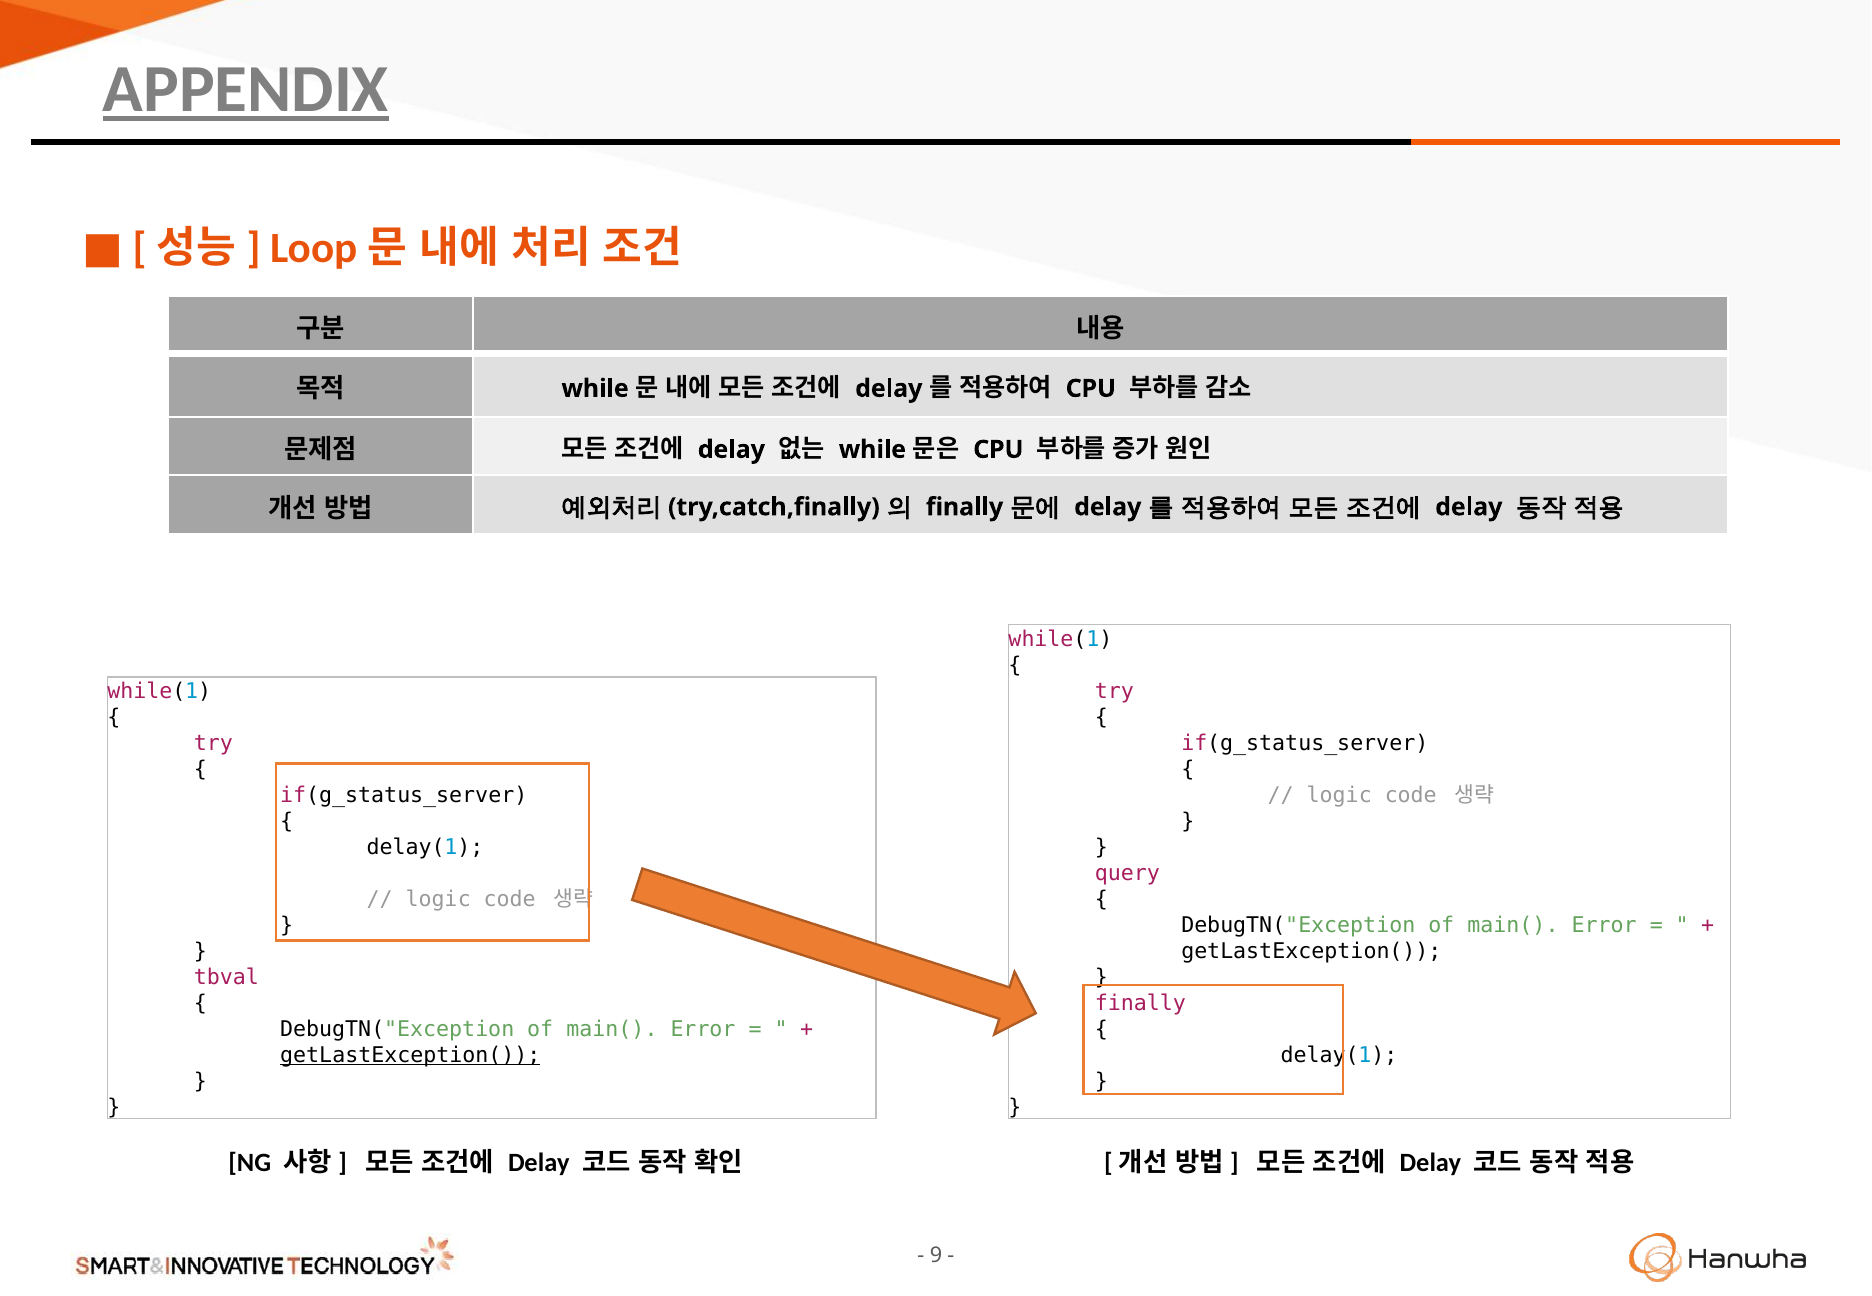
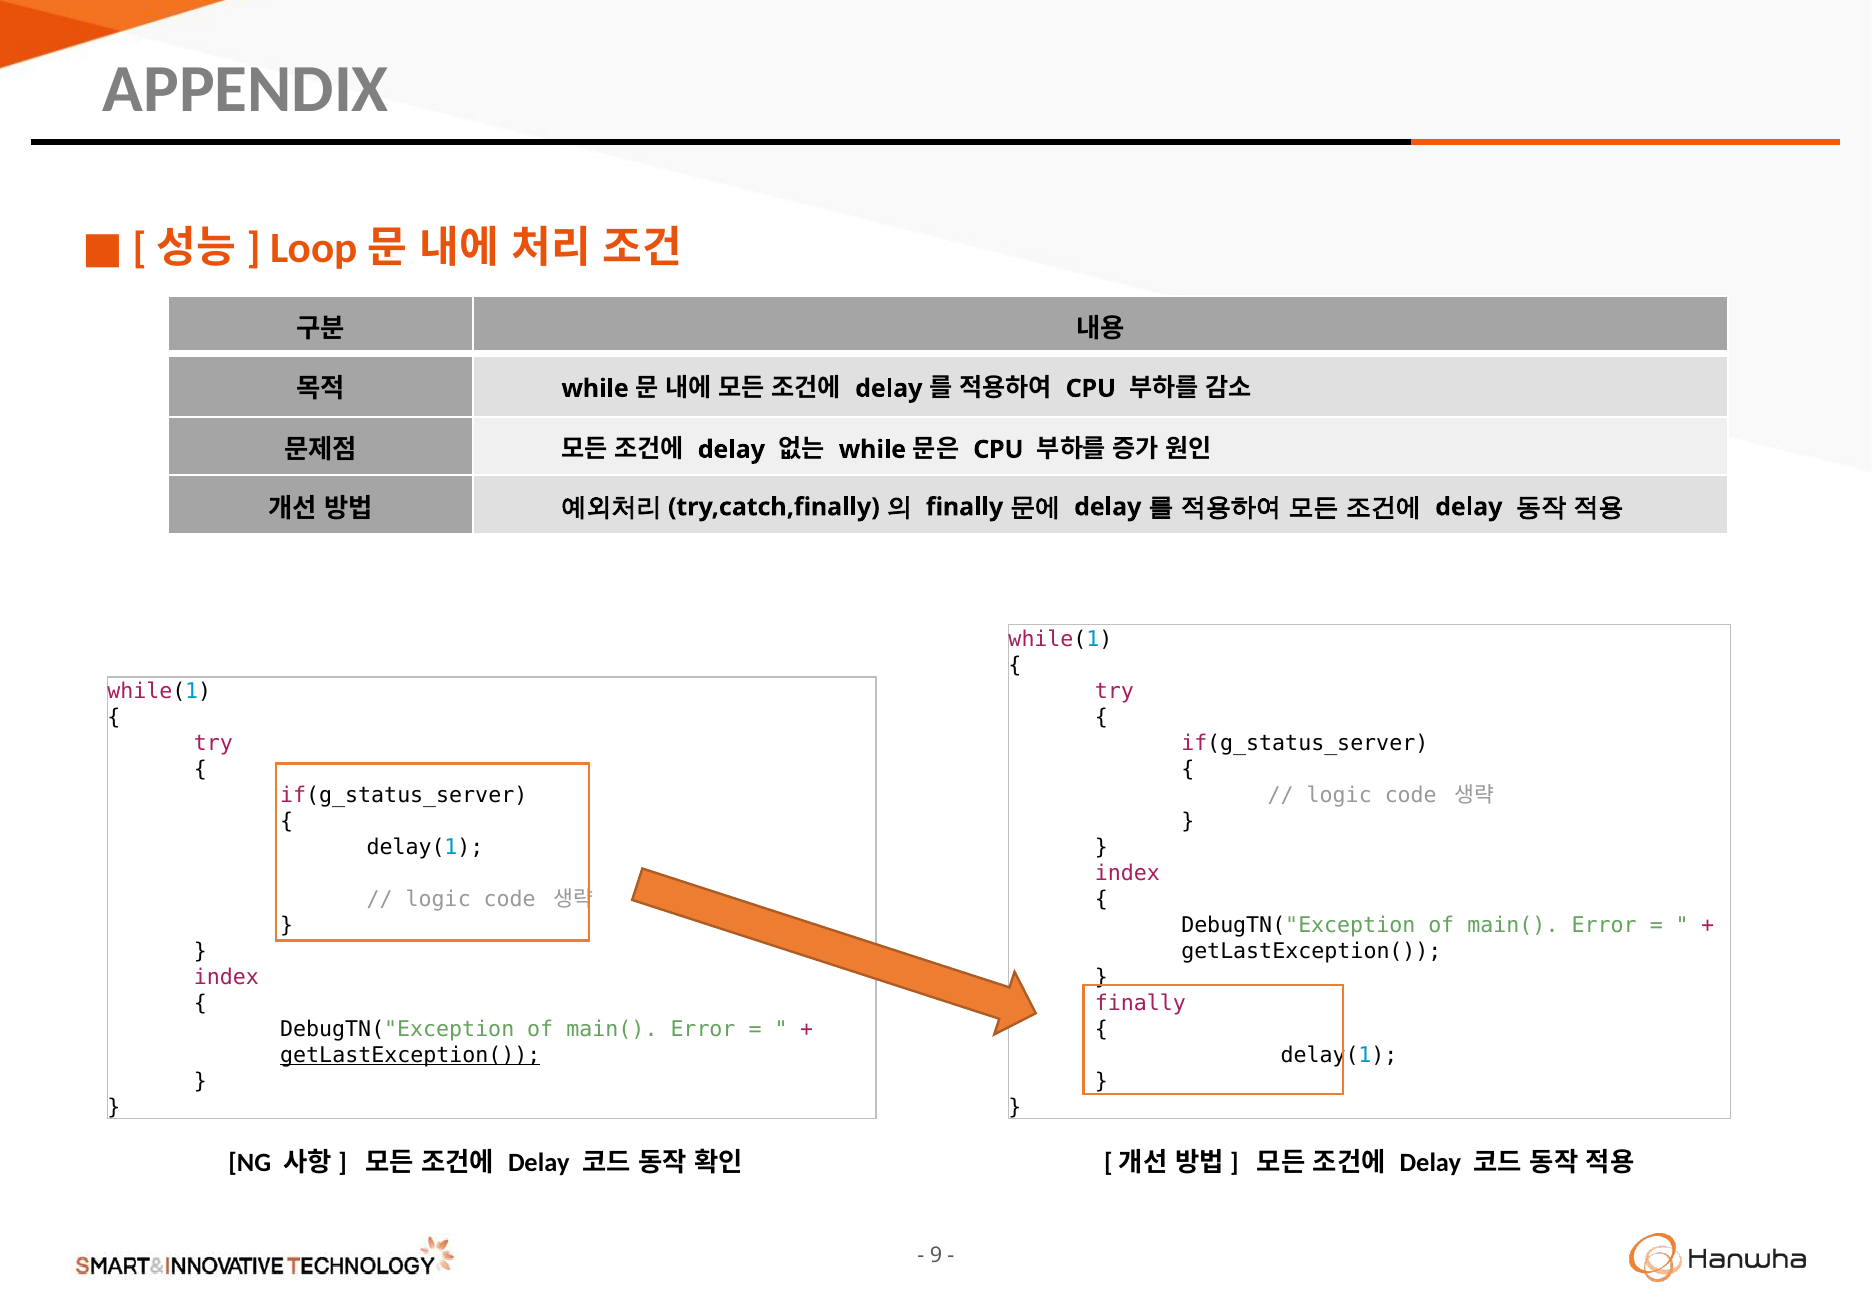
APPENDIX underline: present -> none (246, 90)
query: query -> index (1127, 873)
tbval: tbval -> index (226, 977)
